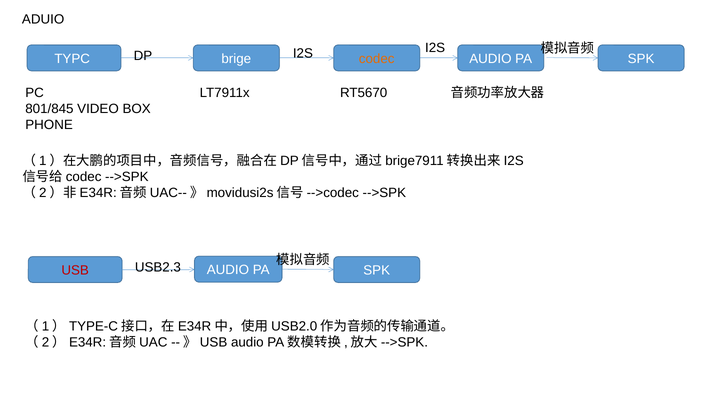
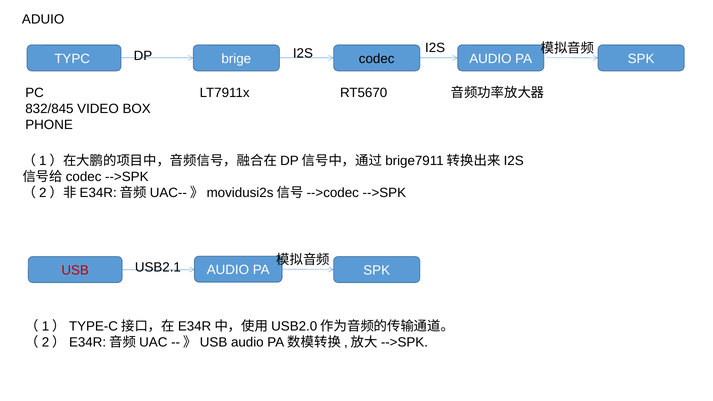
codec colour: orange -> black (377, 59)
801/845: 801/845 -> 832/845 (49, 109)
USB2.3: USB2.3 -> USB2.1 (158, 267)
